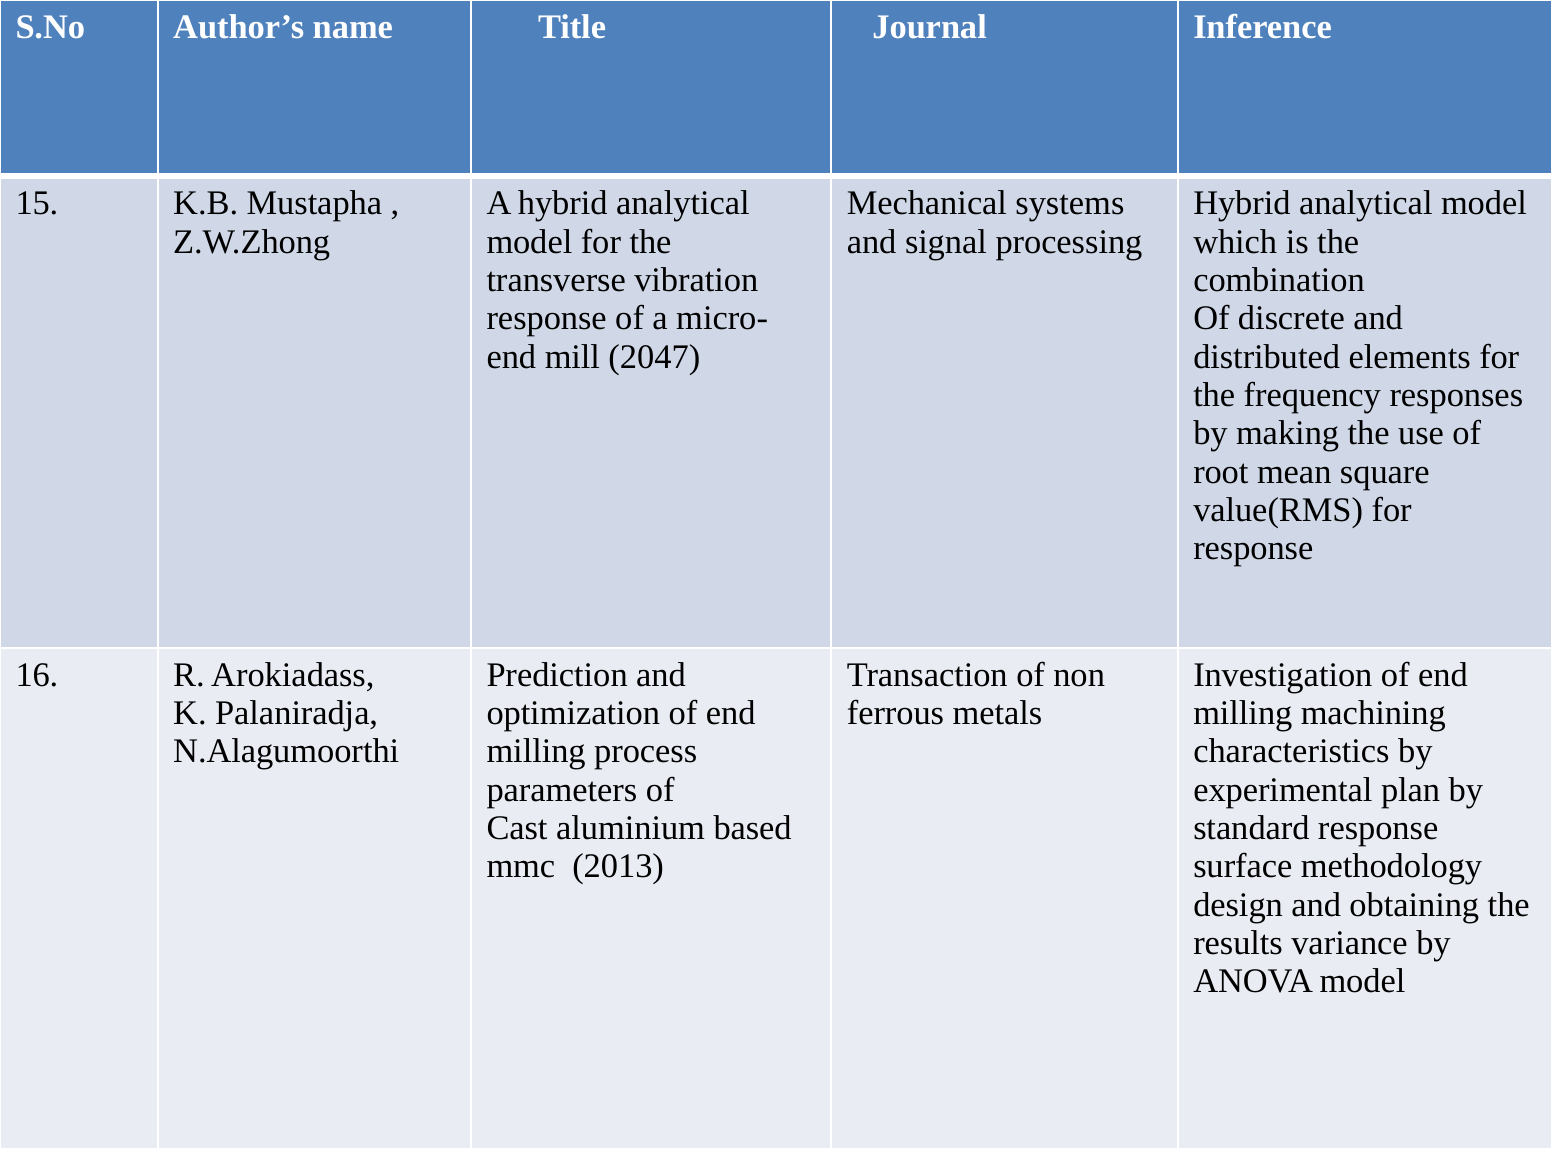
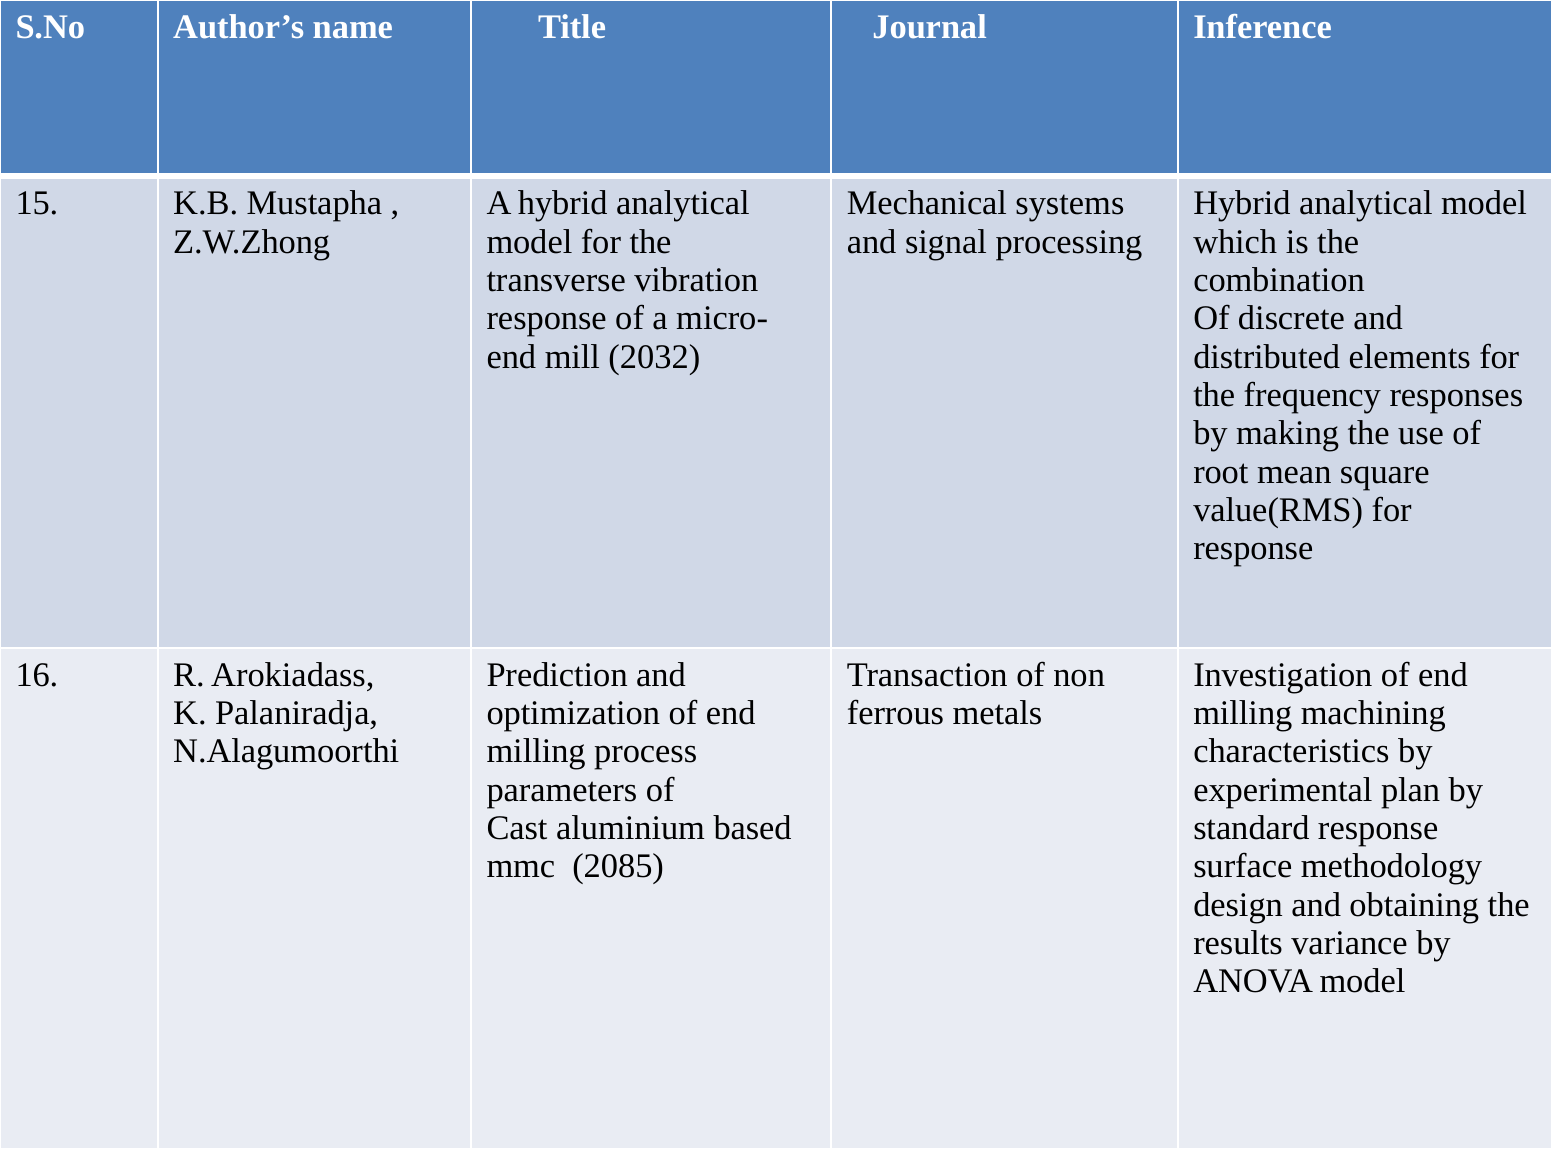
2047: 2047 -> 2032 (654, 357)
2013: 2013 -> 2085 (618, 866)
